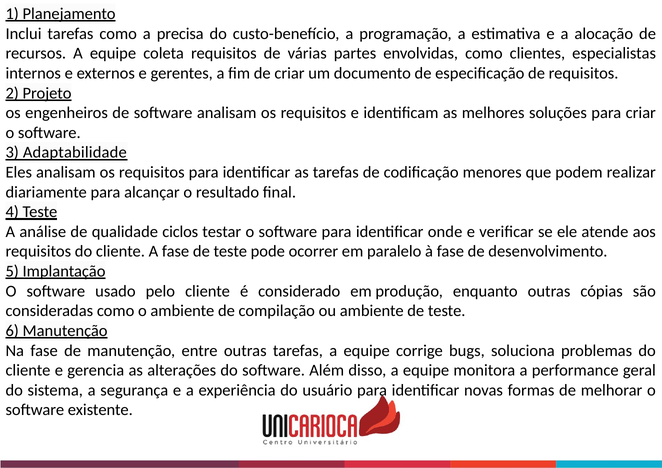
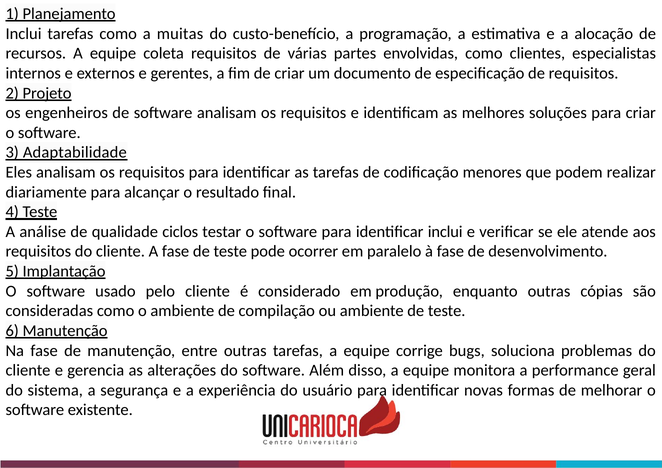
precisa: precisa -> muitas (180, 34)
identificar onde: onde -> inclui (445, 232)
